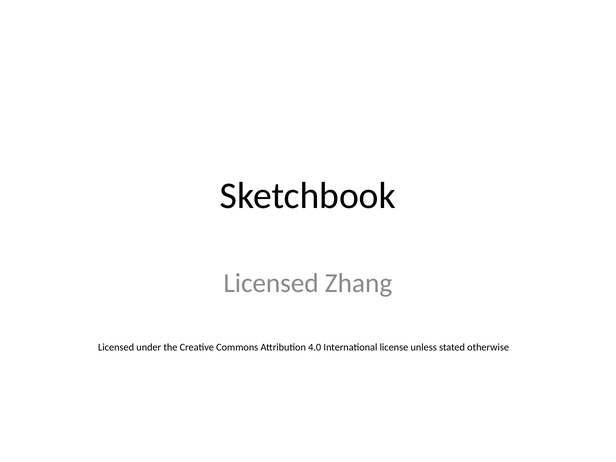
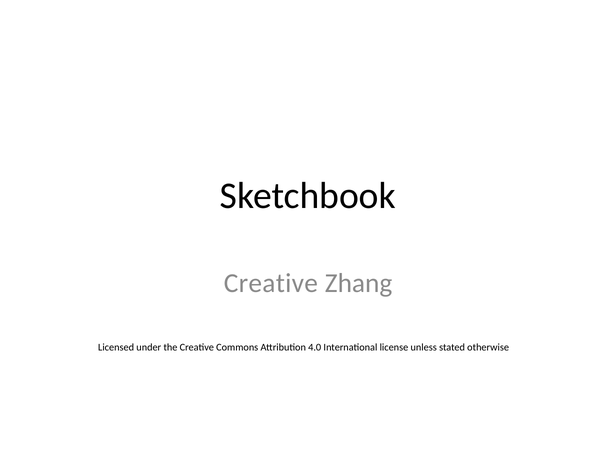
Licensed: Licensed -> Creative (271, 283)
